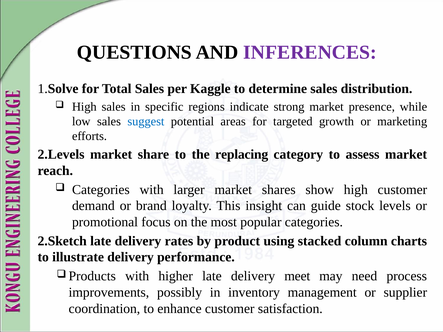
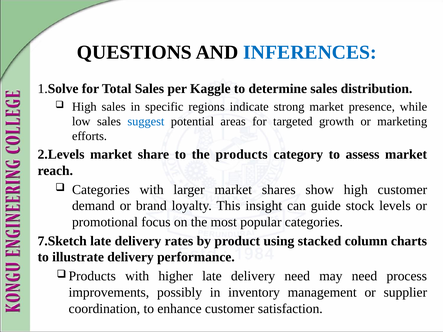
INFERENCES colour: purple -> blue (310, 52)
replacing: replacing -> products (242, 155)
2.Sketch: 2.Sketch -> 7.Sketch (62, 241)
delivery meet: meet -> need (297, 276)
